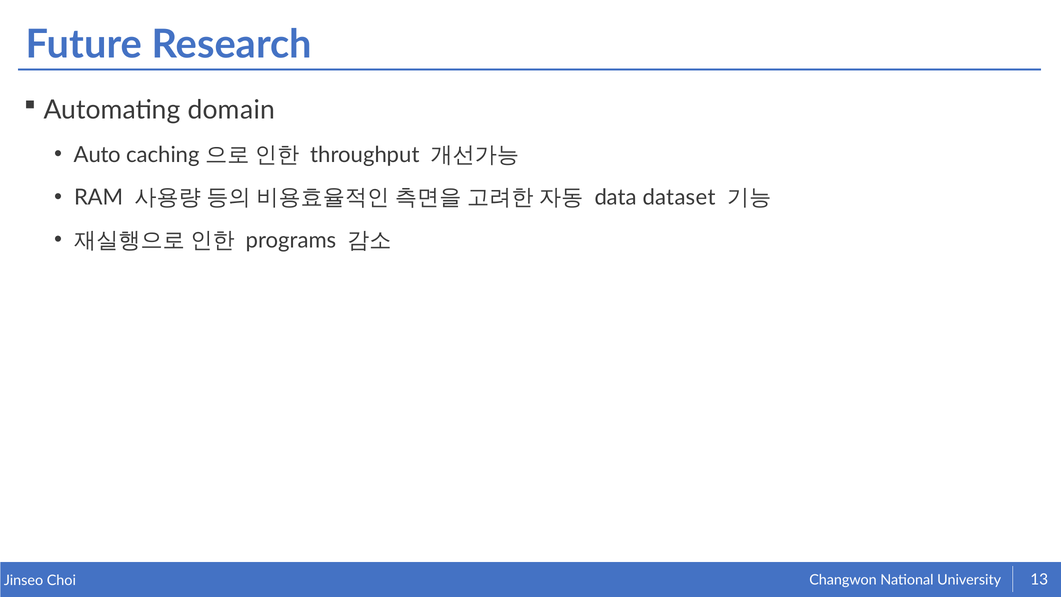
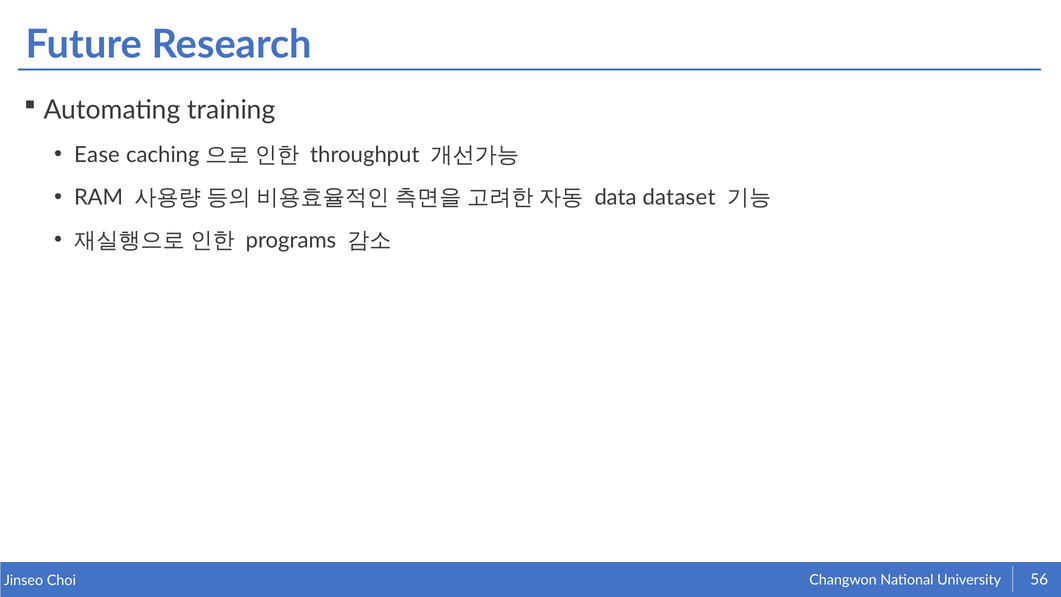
domain: domain -> training (231, 110)
Auto: Auto -> Ease (97, 155)
13: 13 -> 56 (1039, 580)
